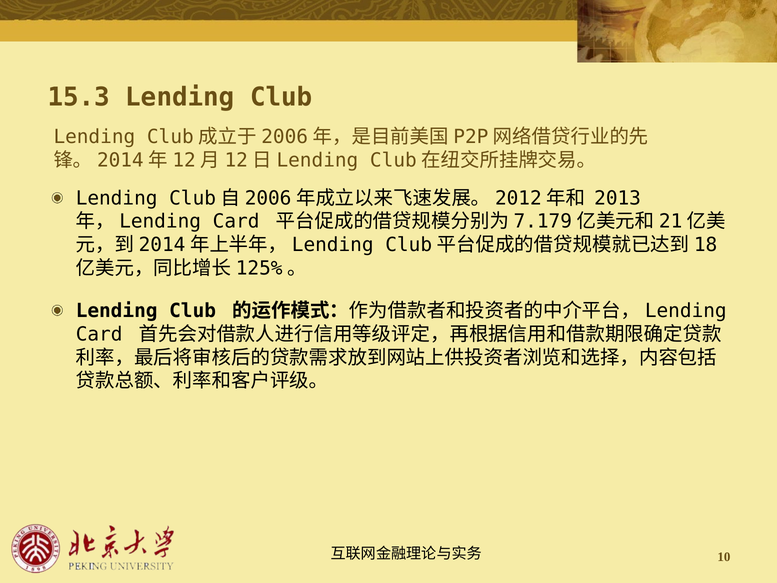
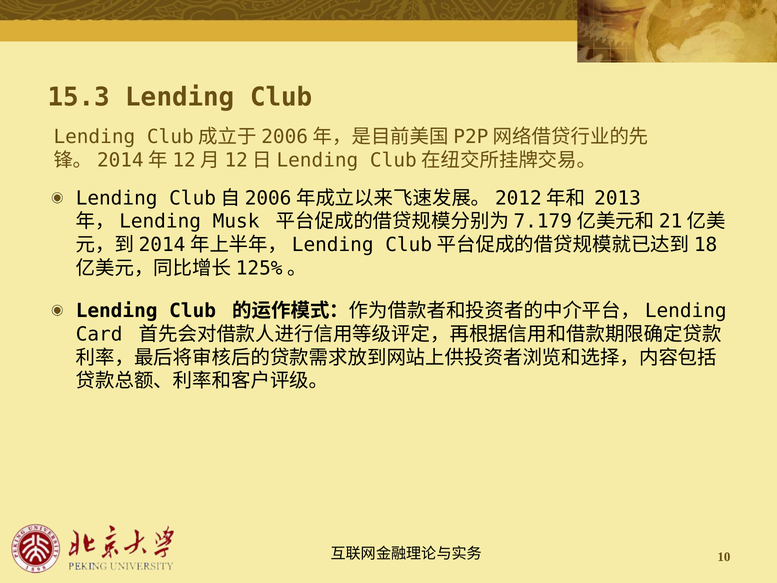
Card: Card -> Musk (236, 221)
